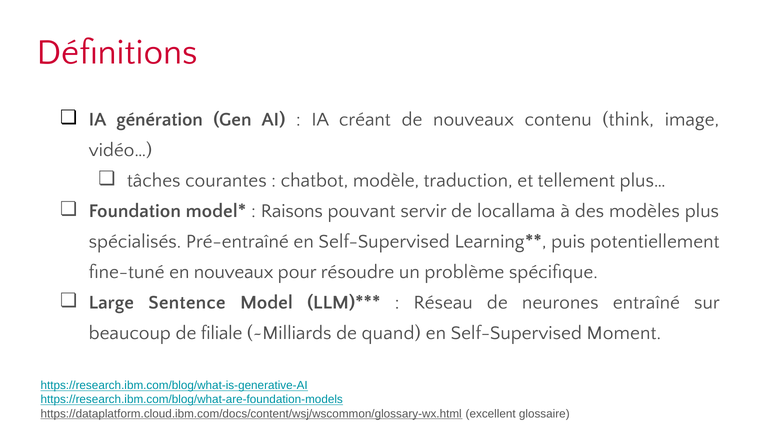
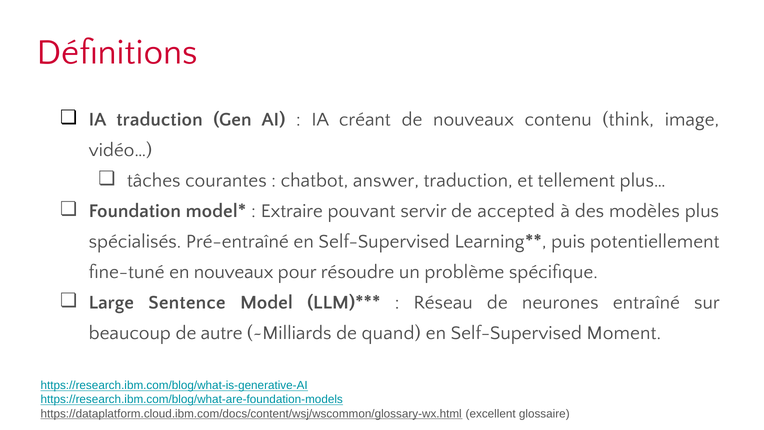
IA génération: génération -> traduction (159, 119)
modèle: modèle -> answer (386, 180)
Raisons: Raisons -> Extraire (292, 211)
locallama: locallama -> accepted (516, 211)
filiale: filiale -> autre (222, 333)
